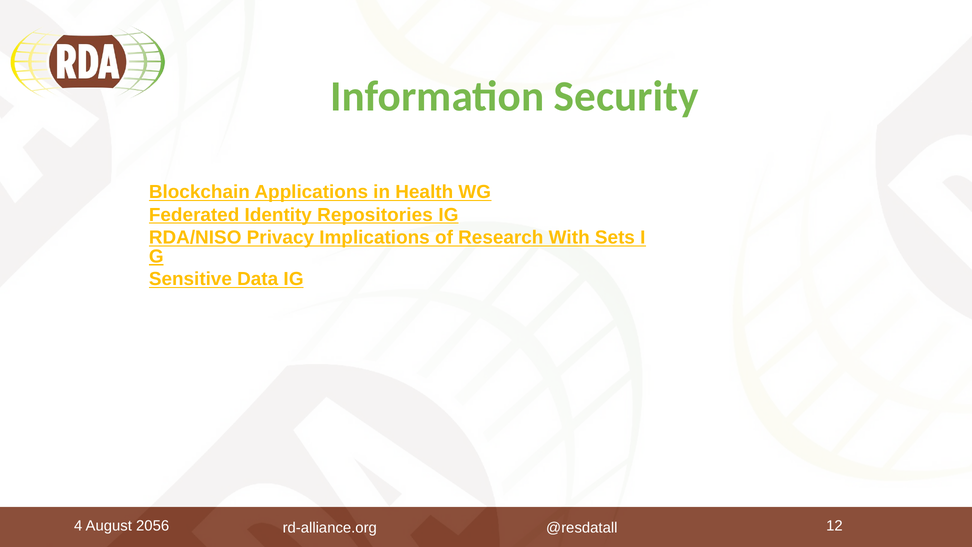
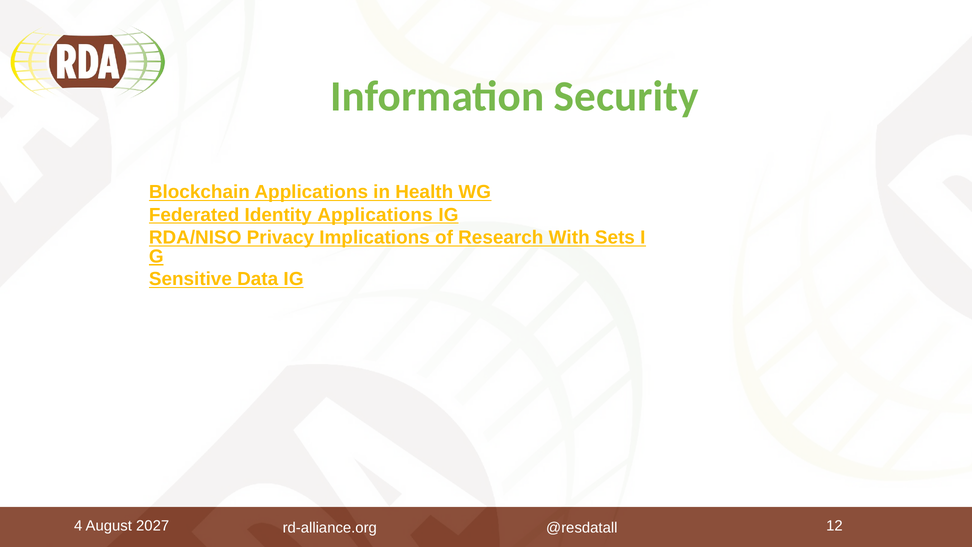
Identity Repositories: Repositories -> Applications (375, 215)
2056: 2056 -> 2027 (153, 526)
